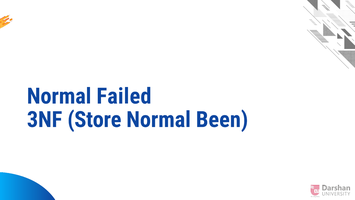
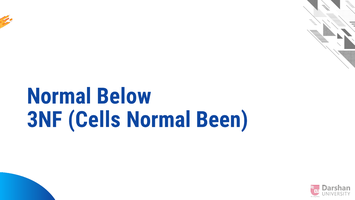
Failed: Failed -> Below (124, 96)
Store: Store -> Cells (94, 119)
